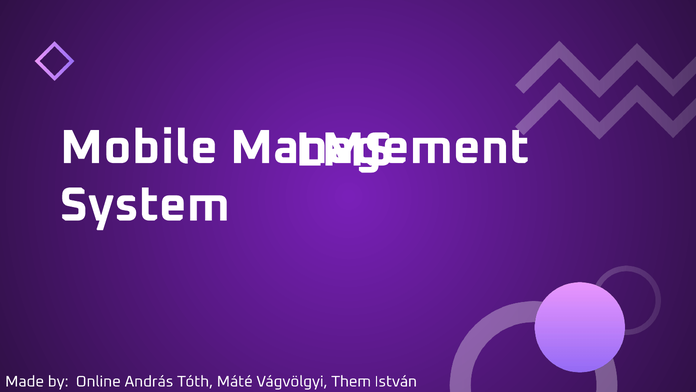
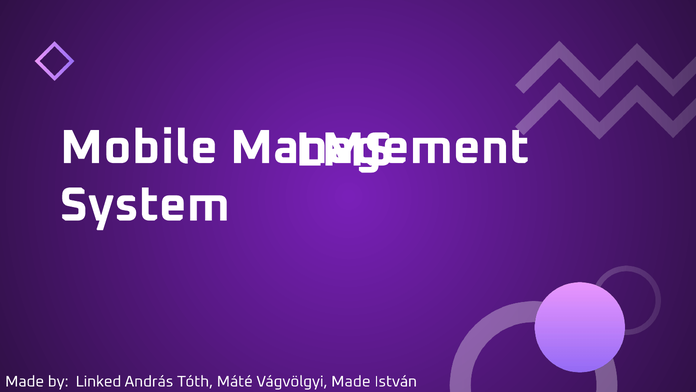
Online: Online -> Linked (98, 381)
Vágvölgyi Them: Them -> Made (351, 381)
